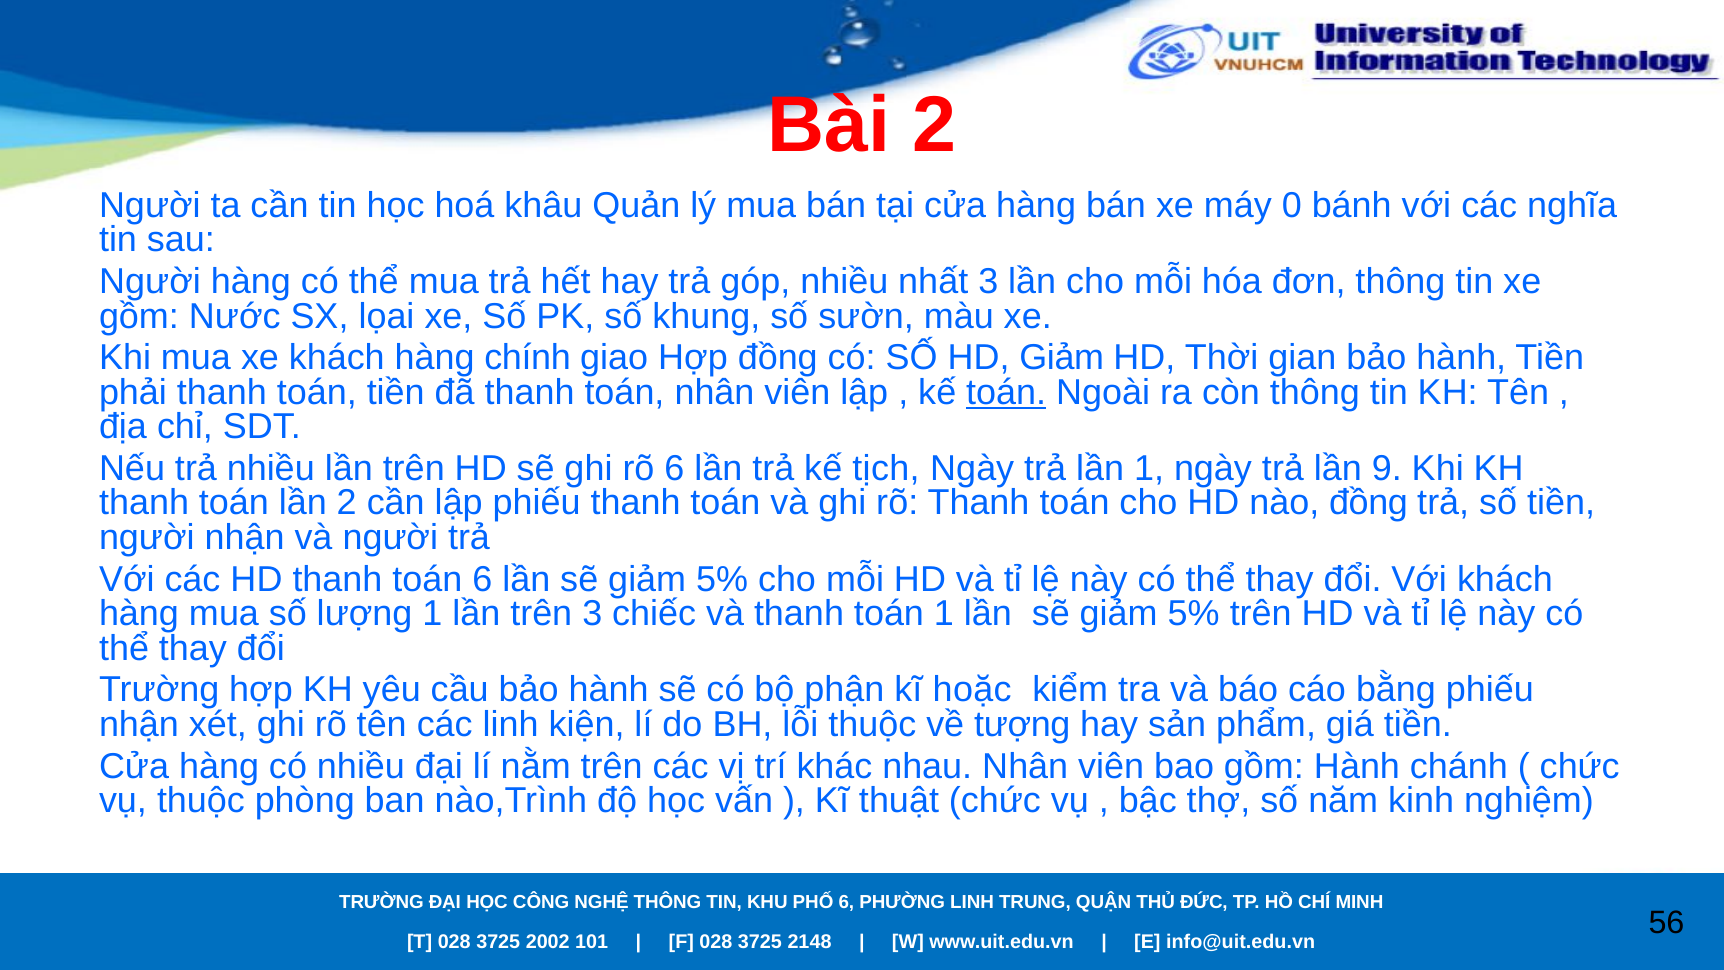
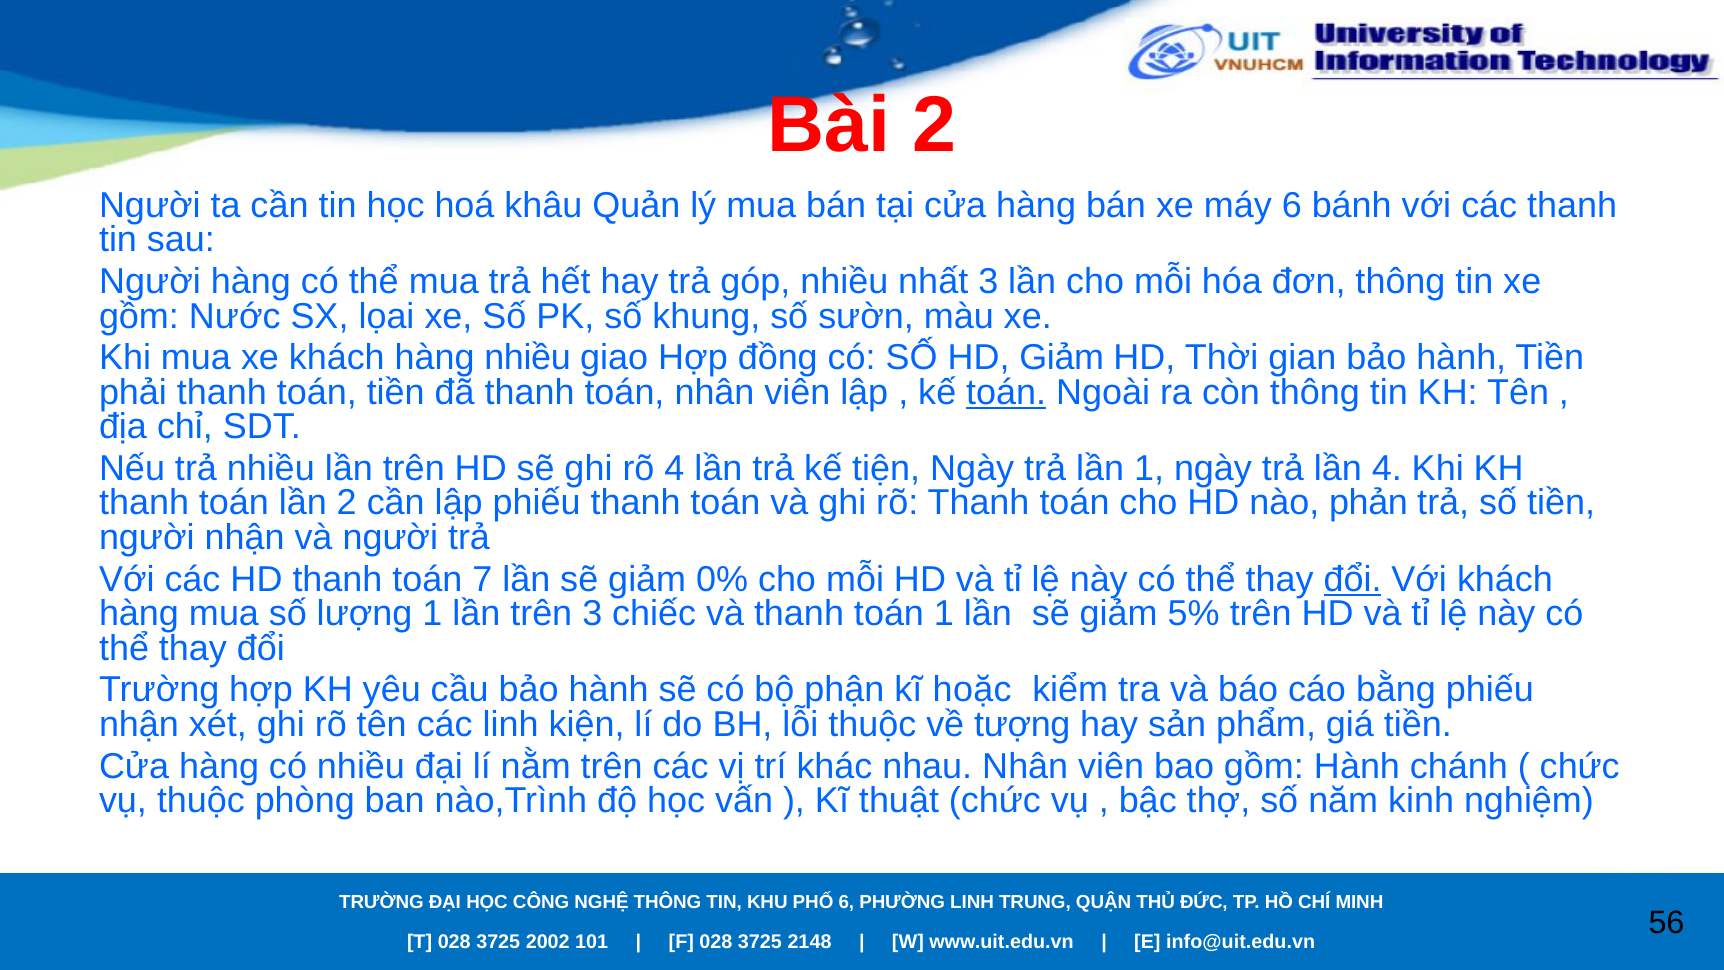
máy 0: 0 -> 6 (1292, 205)
các nghĩa: nghĩa -> thanh (1572, 205)
hàng chính: chính -> nhiều (528, 358)
rõ 6: 6 -> 4 (674, 468)
tịch: tịch -> tiện (886, 468)
lần 9: 9 -> 4 (1387, 468)
nào đồng: đồng -> phản (1368, 503)
toán 6: 6 -> 7 (482, 579)
5%: 5% -> 0% (722, 579)
đổi underline: none -> present (1353, 579)
